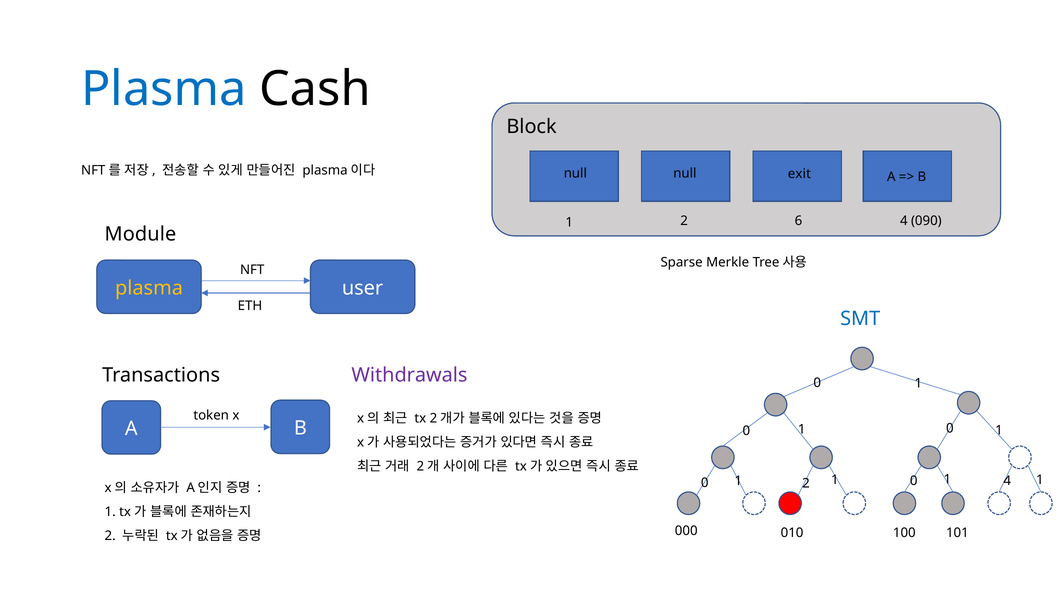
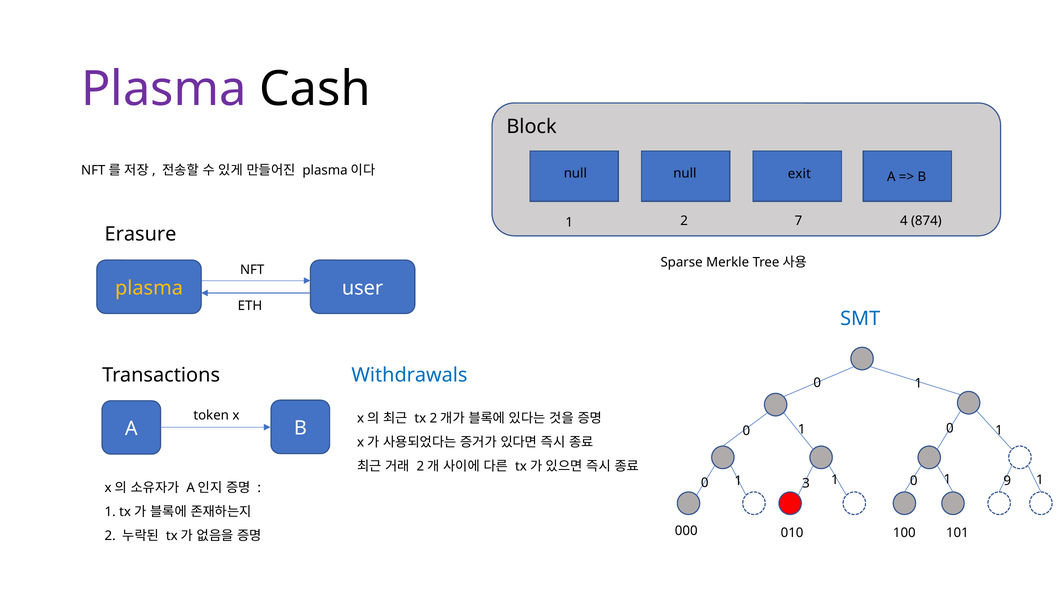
Plasma colour: blue -> purple (164, 89)
6: 6 -> 7 (798, 221)
090: 090 -> 874 (926, 221)
Module: Module -> Erasure (141, 234)
Withdrawals colour: purple -> blue (409, 375)
0 2: 2 -> 3 (806, 483)
0 4: 4 -> 9 (1007, 481)
